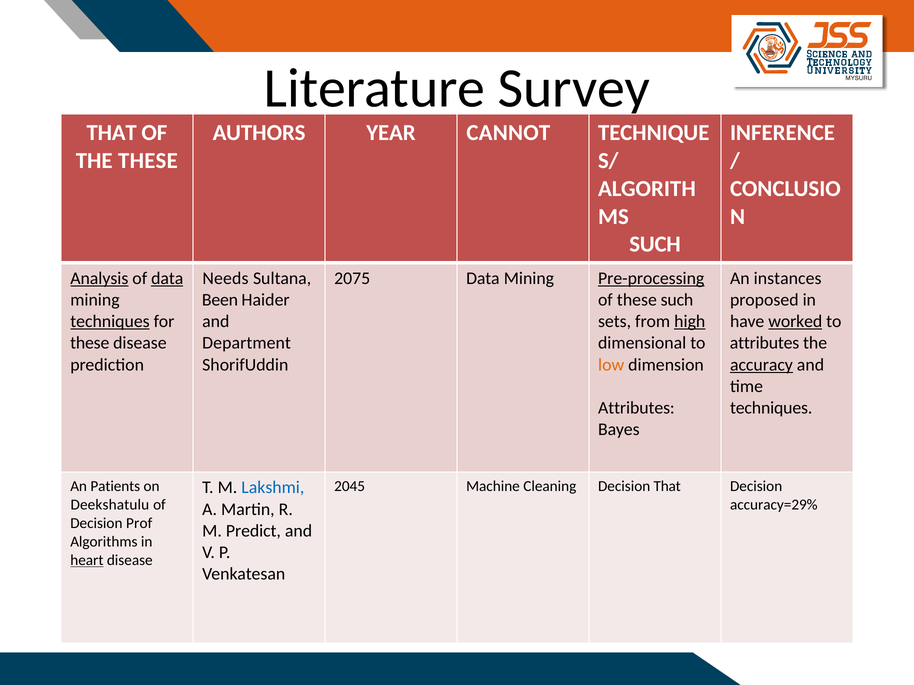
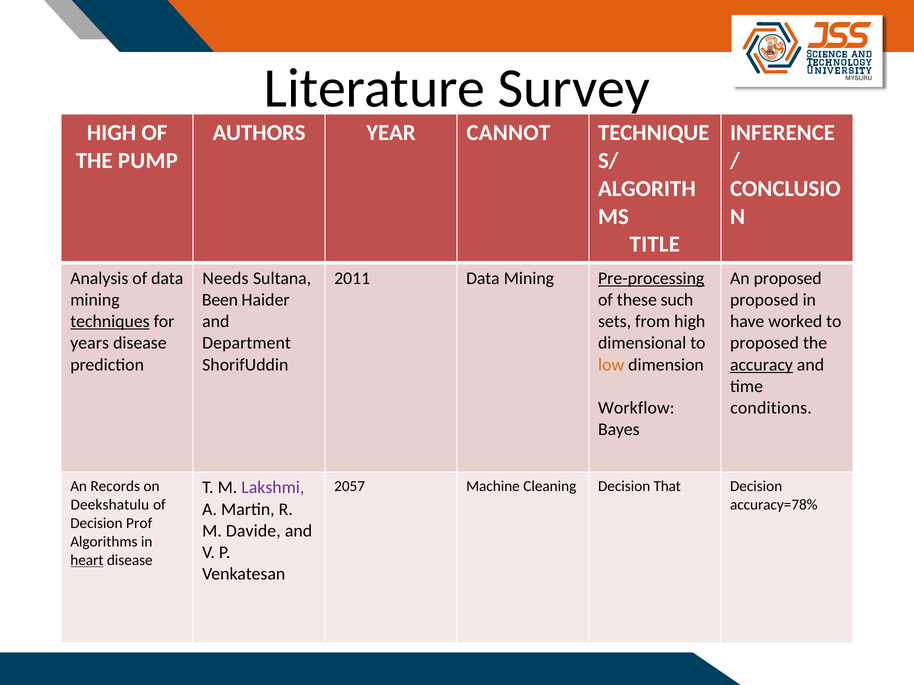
THAT: THAT -> HIGH (112, 133)
THE THESE: THESE -> PUMP (148, 161)
SUCH: SUCH -> TITLE (655, 245)
Analysis underline: present -> none (99, 278)
data underline: present -> none (167, 278)
2075: 2075 -> 2011 (352, 278)
An instances: instances -> proposed (788, 278)
high underline: present -> none (690, 322)
worked underline: present -> none (795, 322)
these: these -> years (90, 343)
attributes: attributes -> proposed (764, 343)
Attributes: Attributes -> Workflow (636, 408)
techniques: techniques -> conditions (771, 408)
Patients: Patients -> Records (115, 486)
2045: 2045 -> 2057 (350, 486)
Lakshmi colour: blue -> purple (273, 488)
accuracy=29%: accuracy=29% -> accuracy=78% (774, 505)
Predict: Predict -> Davide (253, 531)
